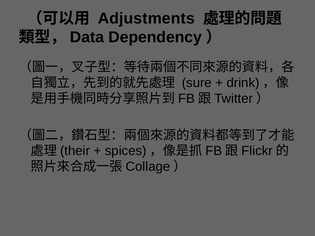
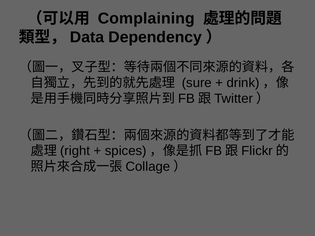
Adjustments: Adjustments -> Complaining (146, 18)
their: their -> right (75, 151)
